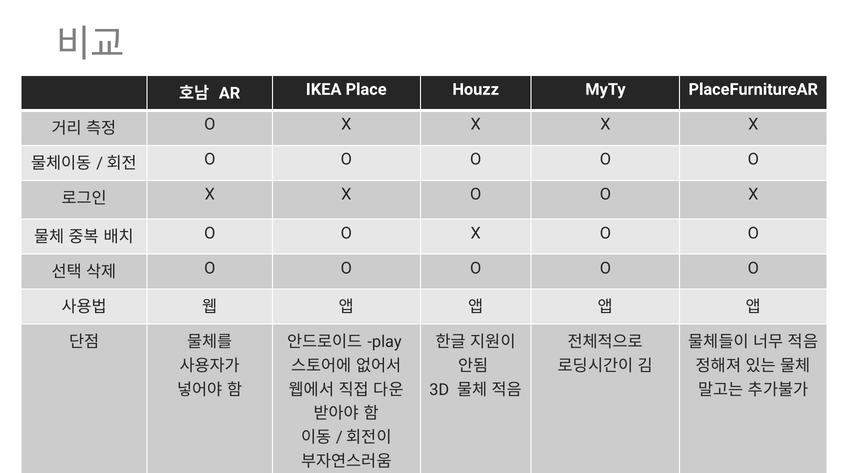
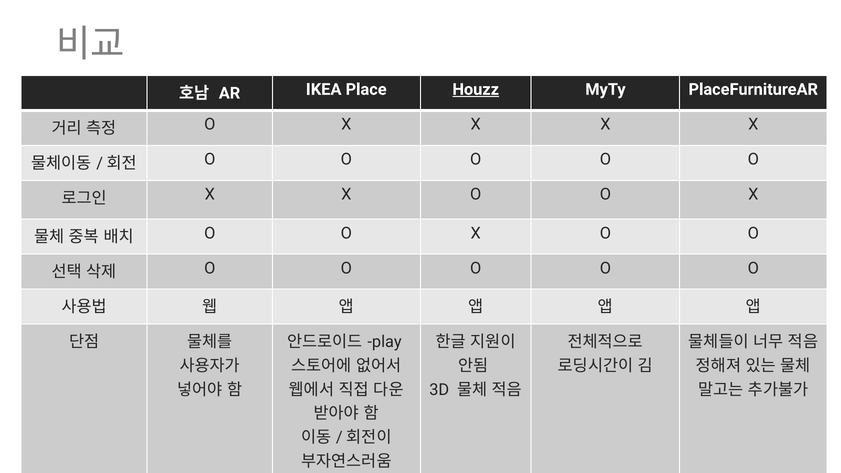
Houzz underline: none -> present (476, 89)
